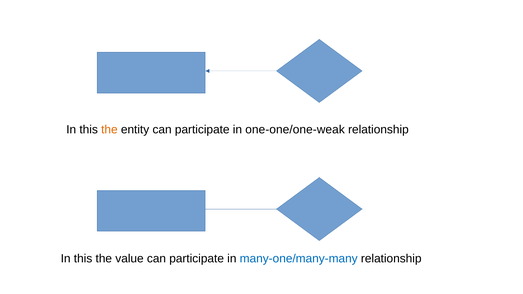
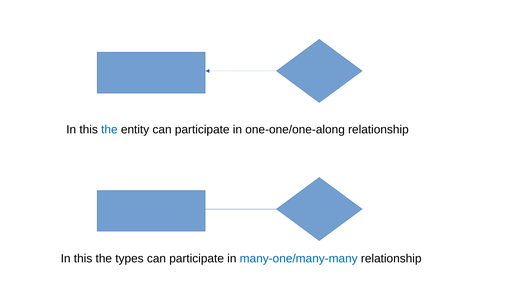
the colour: orange -> blue (109, 130)
one-one/one-weak: one-one/one-weak -> one-one/one-along (295, 130)
value: value -> types (129, 259)
